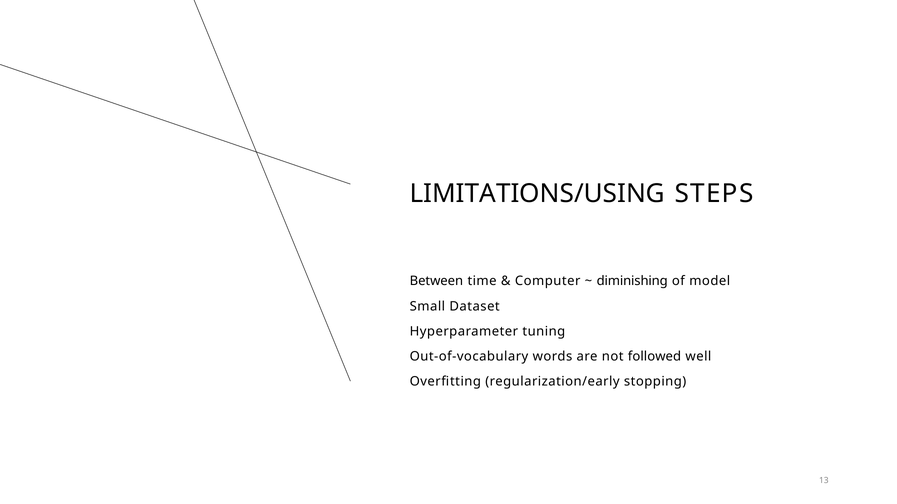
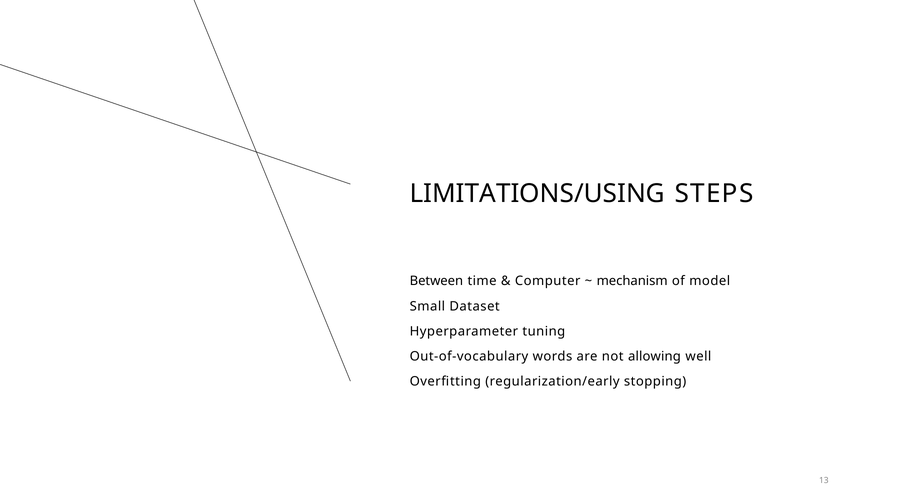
diminishing: diminishing -> mechanism (632, 281)
followed: followed -> allowing (654, 357)
